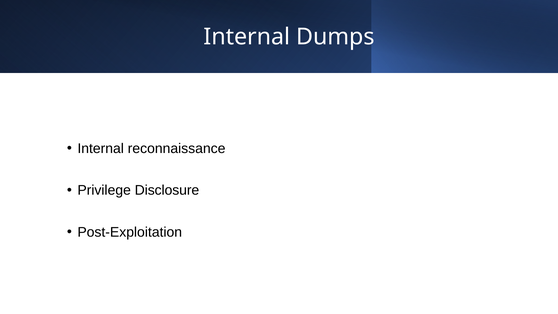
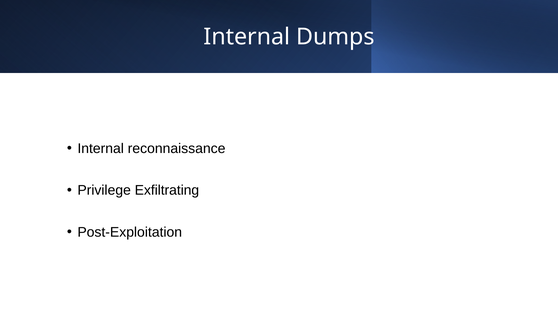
Disclosure: Disclosure -> Exfiltrating (167, 190)
